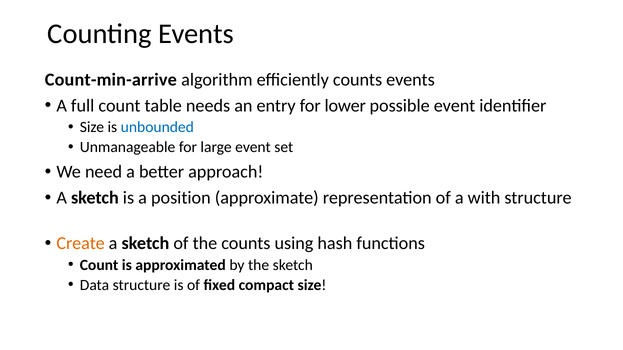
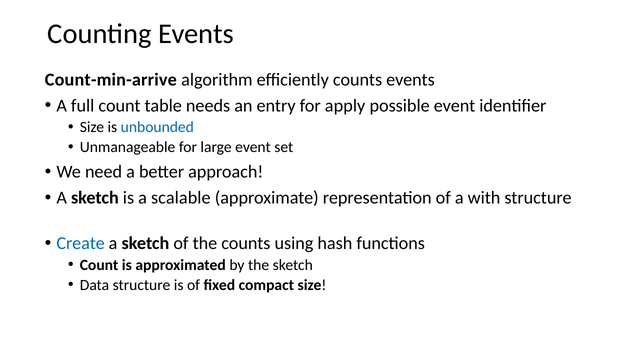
lower: lower -> apply (345, 106)
position: position -> scalable (181, 198)
Create colour: orange -> blue (81, 244)
